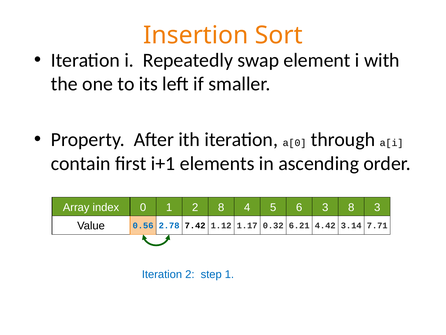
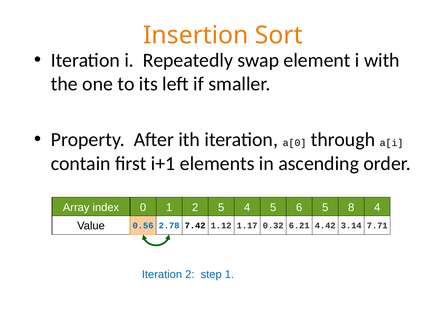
2 8: 8 -> 5 (221, 207)
6 3: 3 -> 5 (325, 207)
8 3: 3 -> 4 (377, 207)
